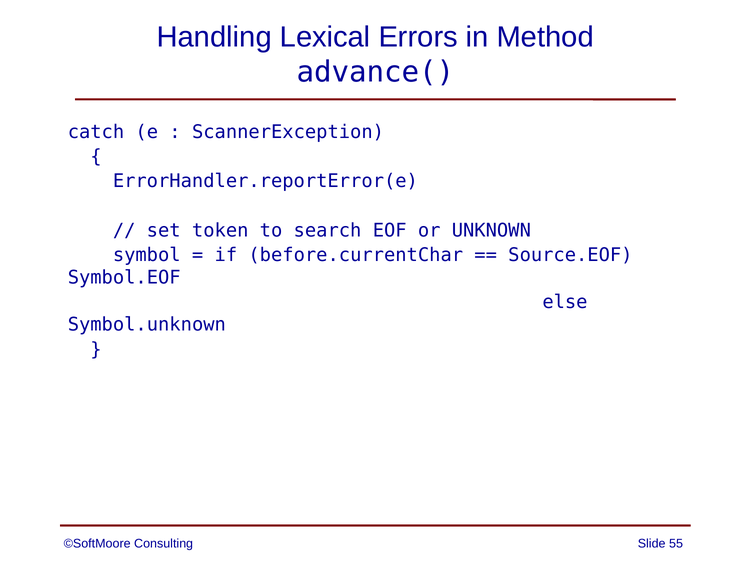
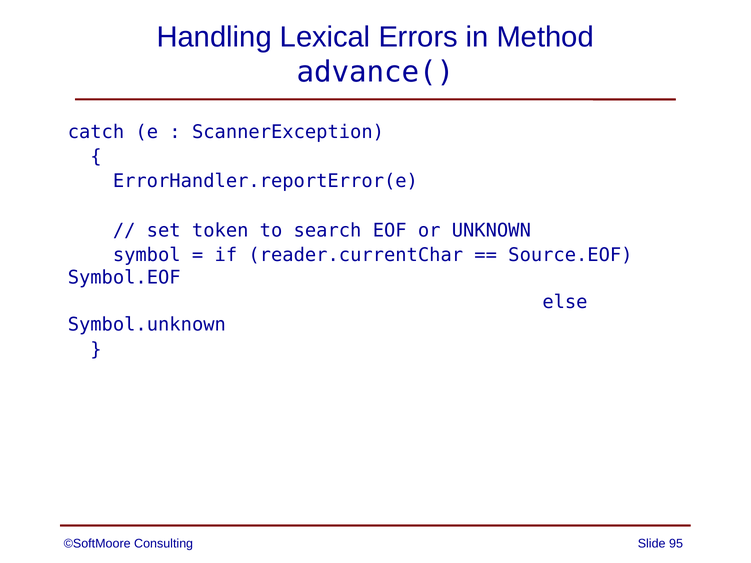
before.currentChar: before.currentChar -> reader.currentChar (356, 255)
55: 55 -> 95 (676, 544)
